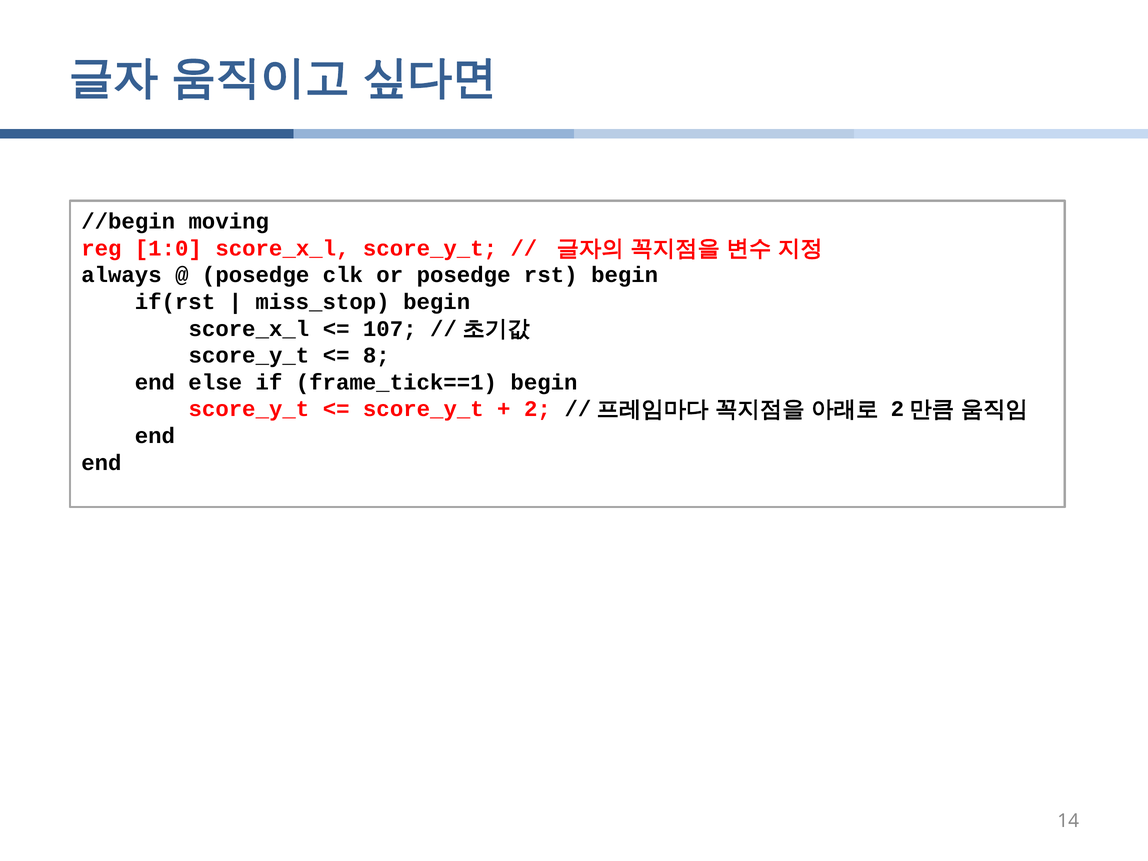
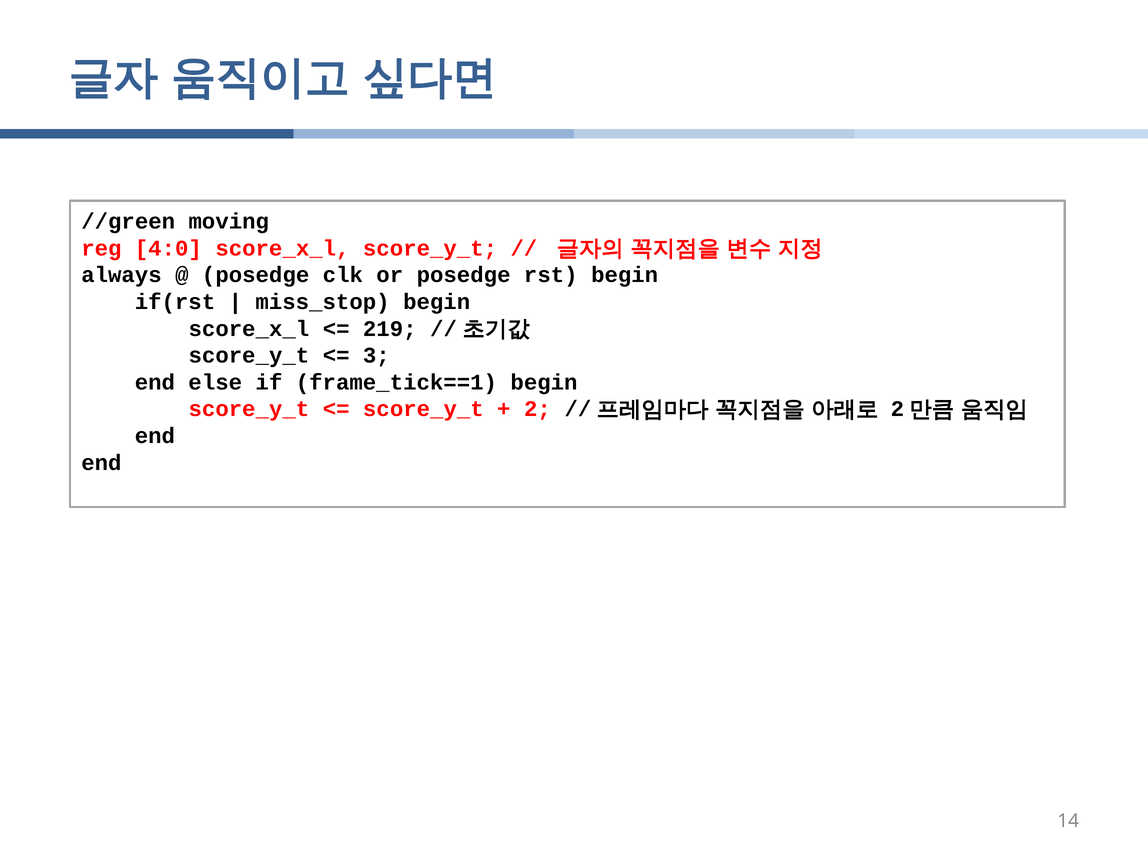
//begin: //begin -> //green (128, 222)
1:0: 1:0 -> 4:0 (168, 248)
107: 107 -> 219 (390, 329)
8: 8 -> 3 (376, 356)
